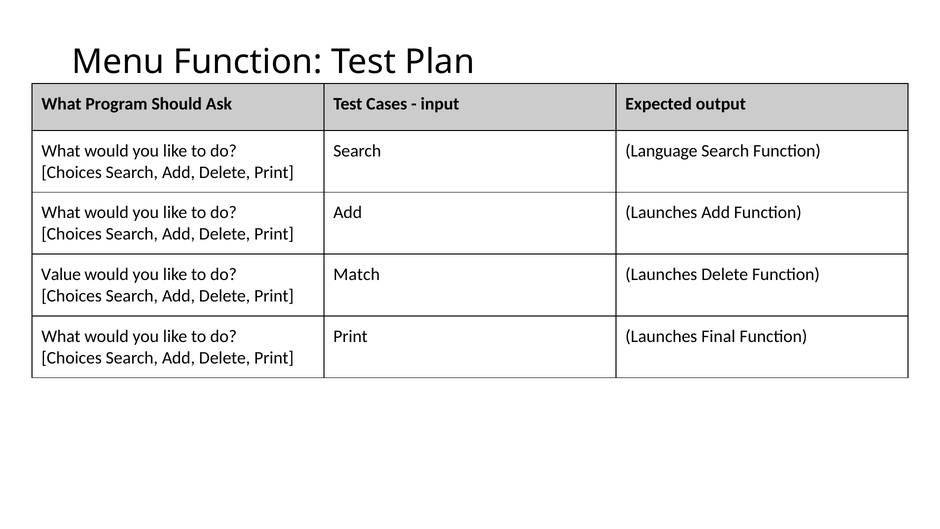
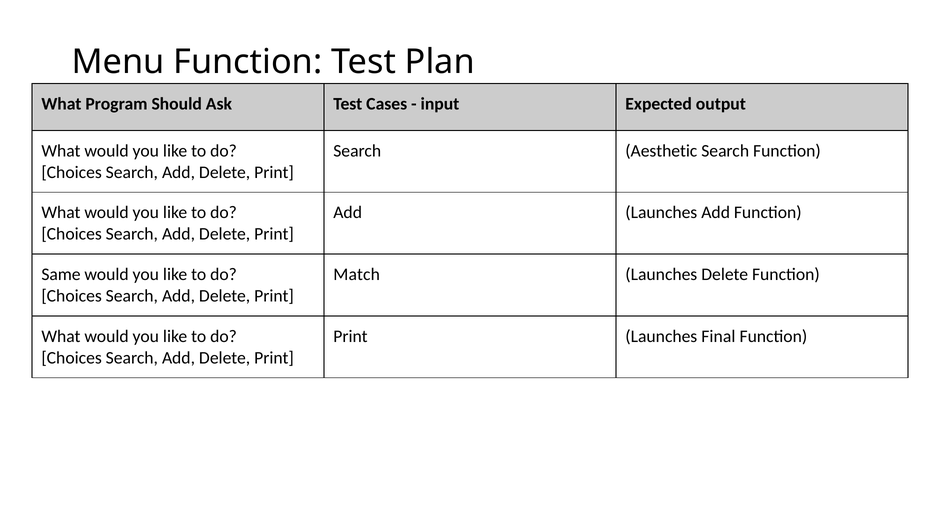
Language: Language -> Aesthetic (661, 151)
Value: Value -> Same (61, 274)
